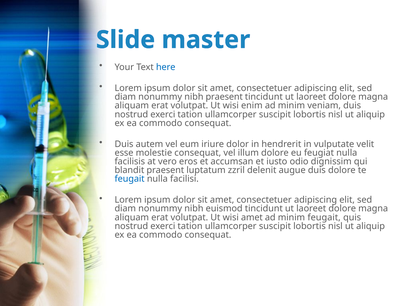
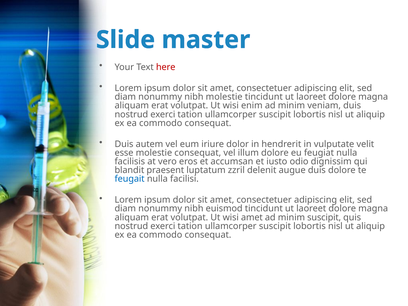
here colour: blue -> red (166, 67)
nibh praesent: praesent -> molestie (224, 97)
minim feugait: feugait -> suscipit (324, 217)
